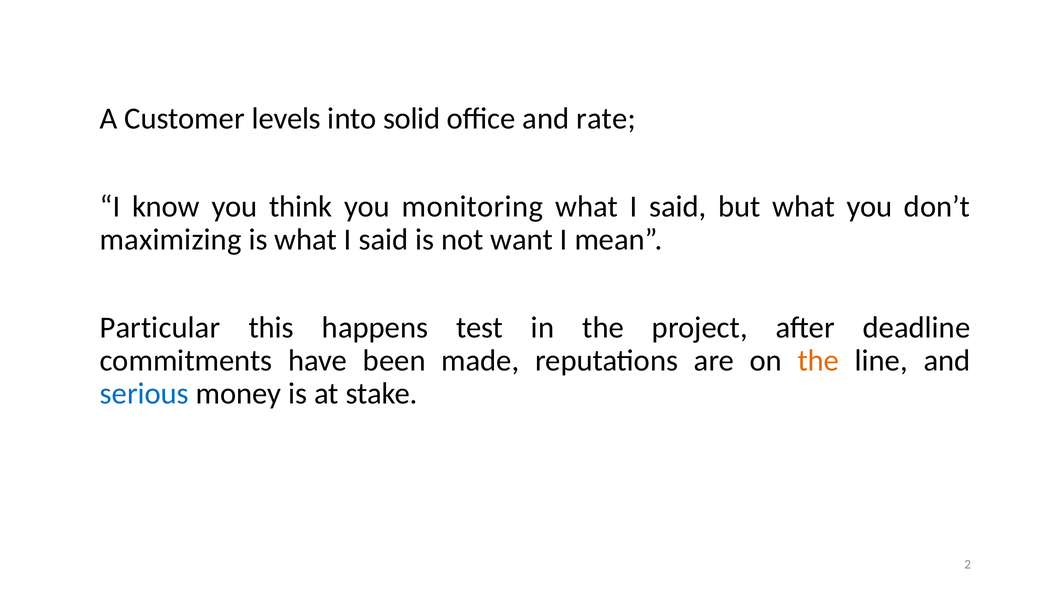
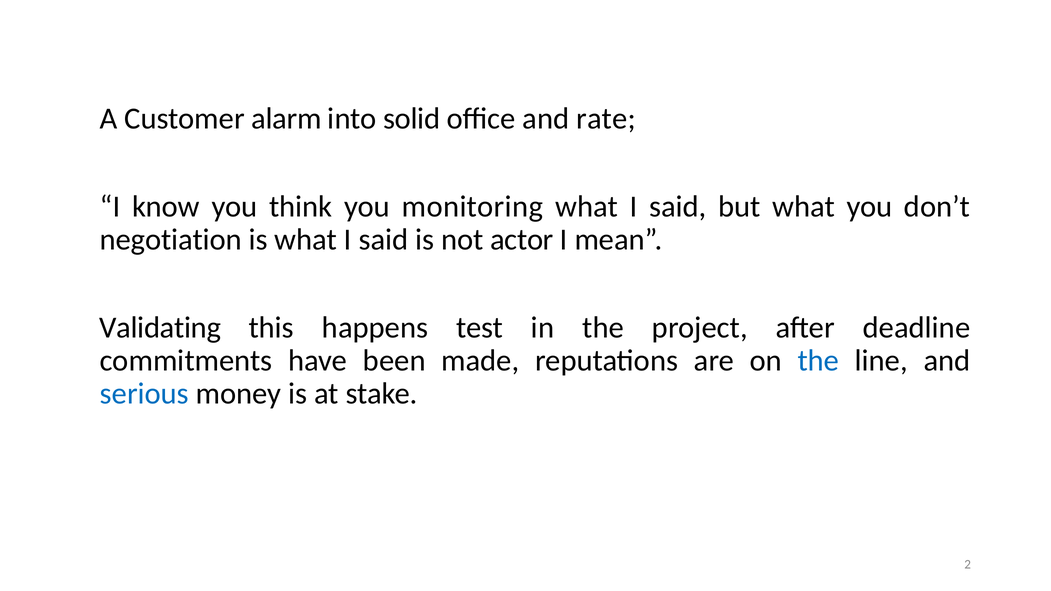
levels: levels -> alarm (286, 119)
maximizing: maximizing -> negotiation (171, 240)
want: want -> actor (522, 240)
Particular: Particular -> Validating (160, 328)
the colour: orange -> blue (818, 361)
